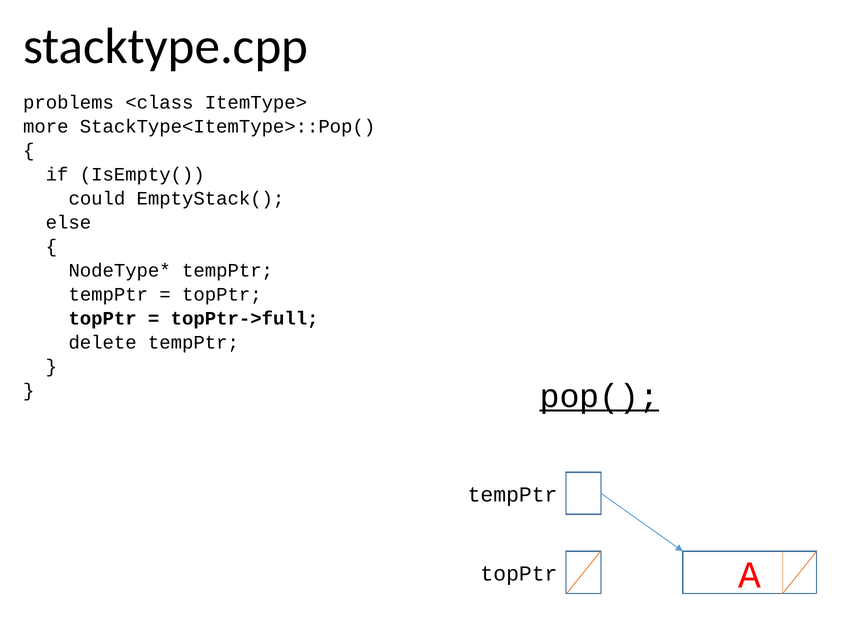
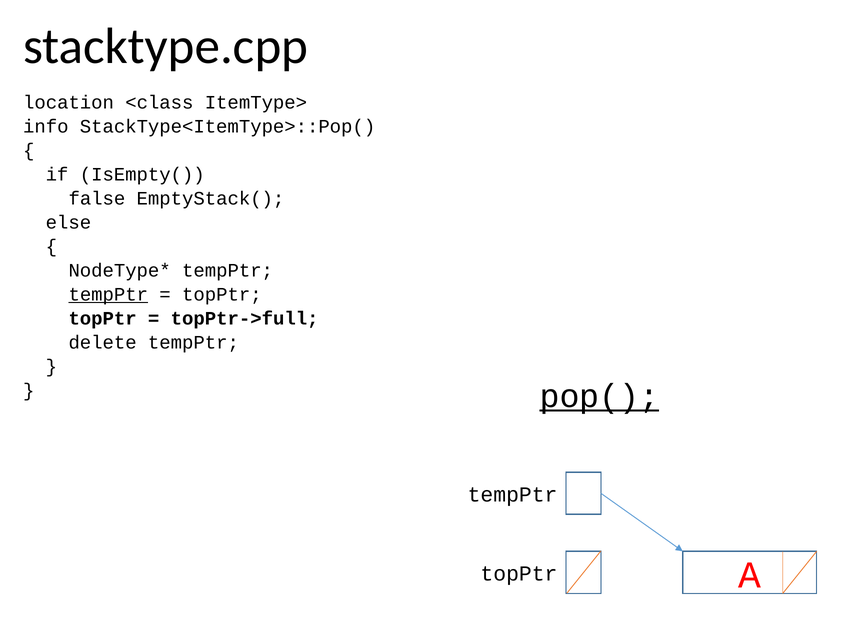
problems: problems -> location (69, 102)
more: more -> info (46, 126)
could: could -> false (97, 198)
tempPtr underline: none -> present (108, 295)
